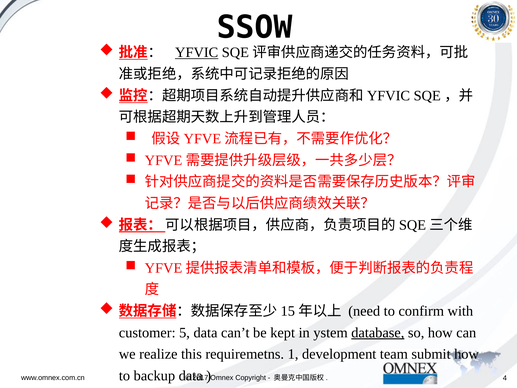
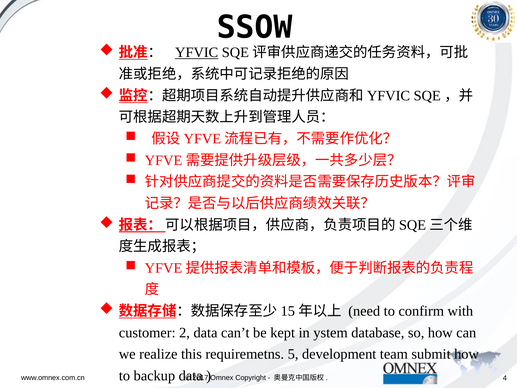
5: 5 -> 2 (185, 332)
database underline: present -> none (378, 332)
1: 1 -> 5 (293, 354)
